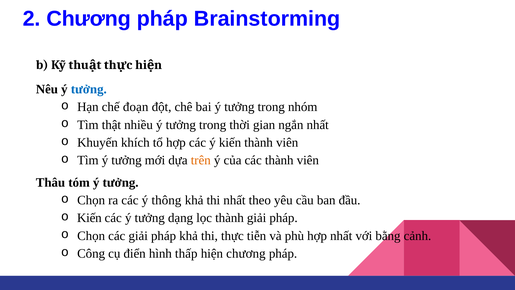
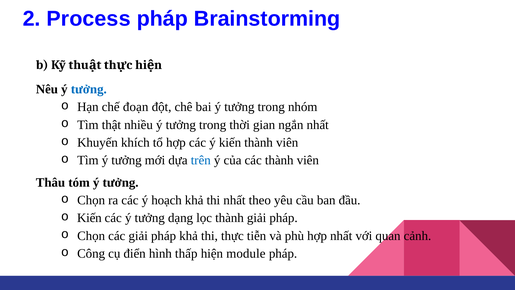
2 Chương: Chương -> Process (89, 19)
trên colour: orange -> blue (201, 160)
thông: thông -> hoạch (167, 200)
bằng: bằng -> quan (388, 236)
hiện chương: chương -> module (246, 253)
